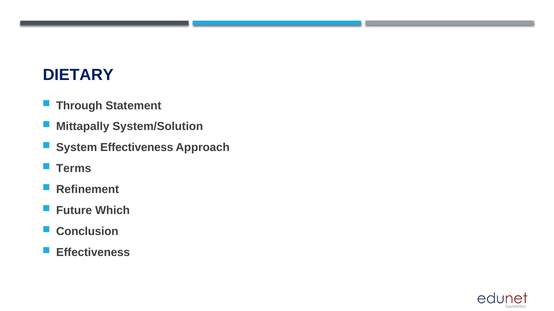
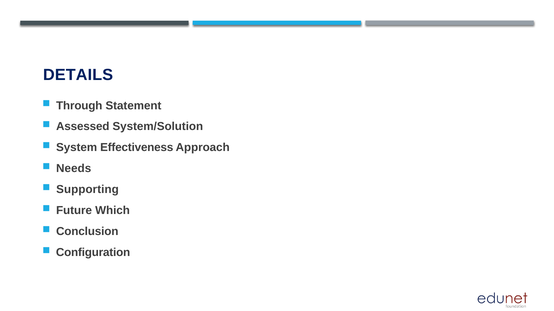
DIETARY: DIETARY -> DETAILS (78, 75)
Mittapally: Mittapally -> Assessed (83, 127)
Terms: Terms -> Needs (74, 169)
Refinement: Refinement -> Supporting (87, 190)
Effectiveness: Effectiveness -> Configuration (93, 253)
